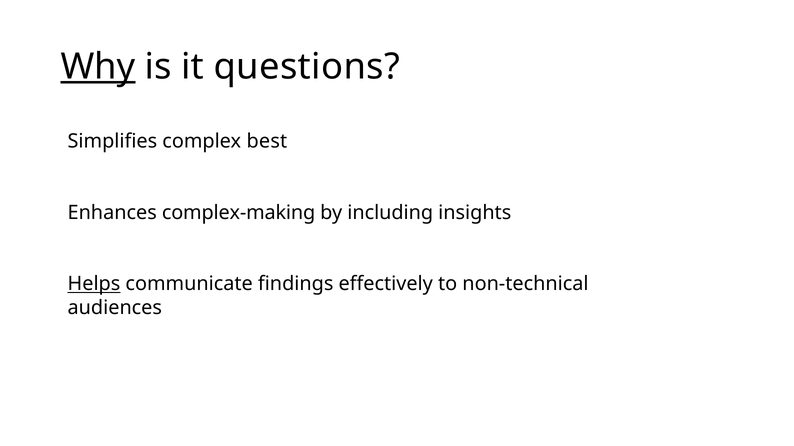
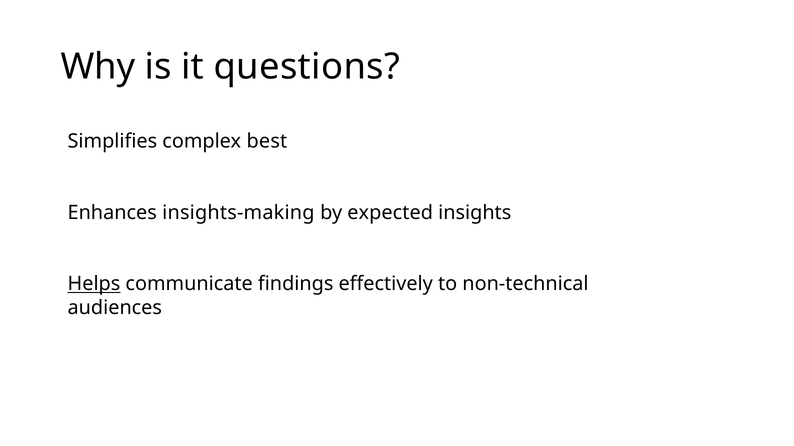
Why underline: present -> none (98, 67)
complex-making: complex-making -> insights-making (238, 213)
including: including -> expected (390, 213)
